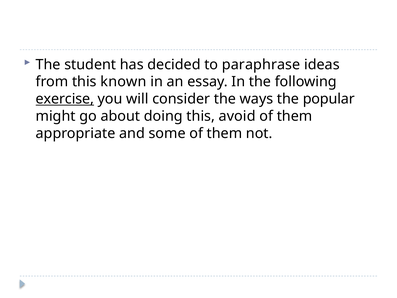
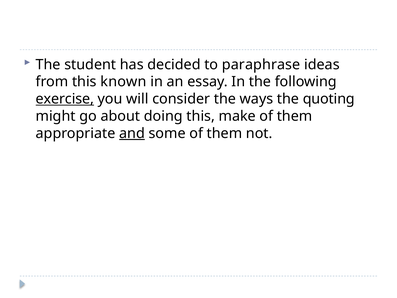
popular: popular -> quoting (329, 99)
avoid: avoid -> make (237, 116)
and underline: none -> present (132, 133)
